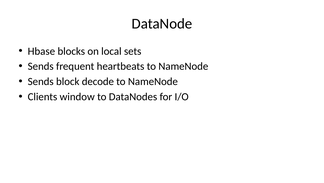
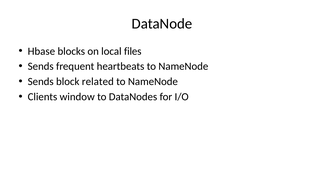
sets: sets -> files (133, 51)
decode: decode -> related (98, 81)
